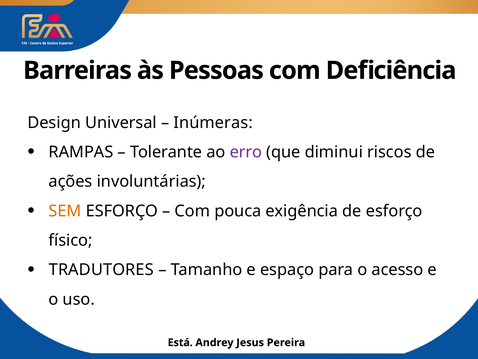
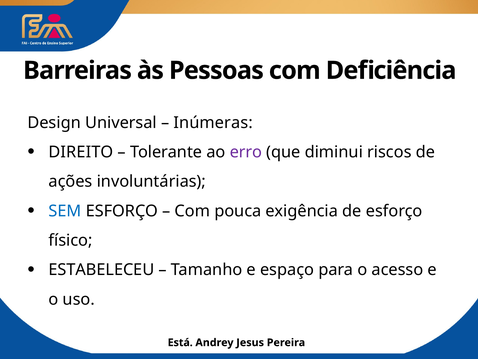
RAMPAS: RAMPAS -> DIREITO (81, 152)
SEM colour: orange -> blue (65, 211)
TRADUTORES: TRADUTORES -> ESTABELECEU (101, 270)
